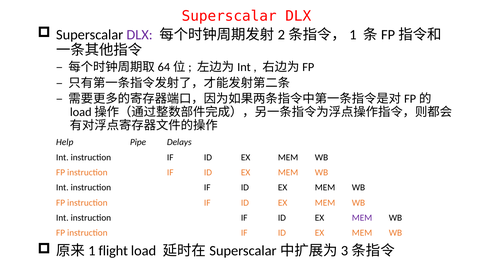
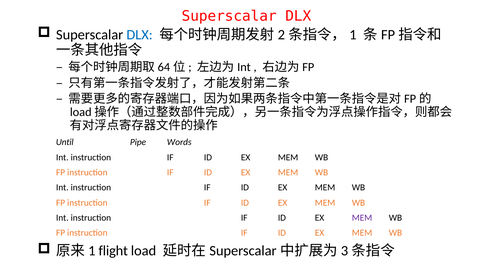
DLX colour: purple -> blue (140, 35)
Help: Help -> Until (65, 142)
Delays: Delays -> Words (179, 142)
